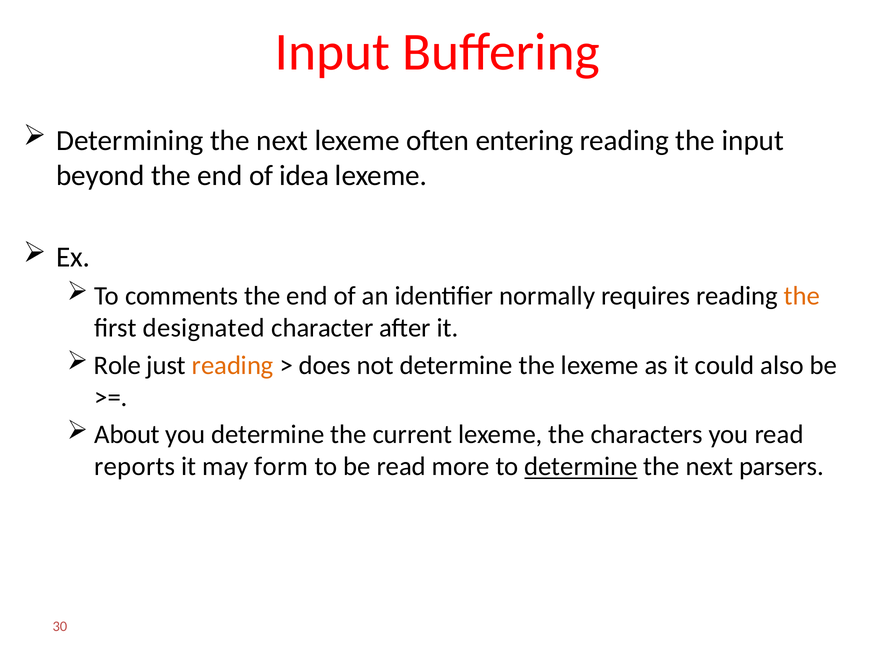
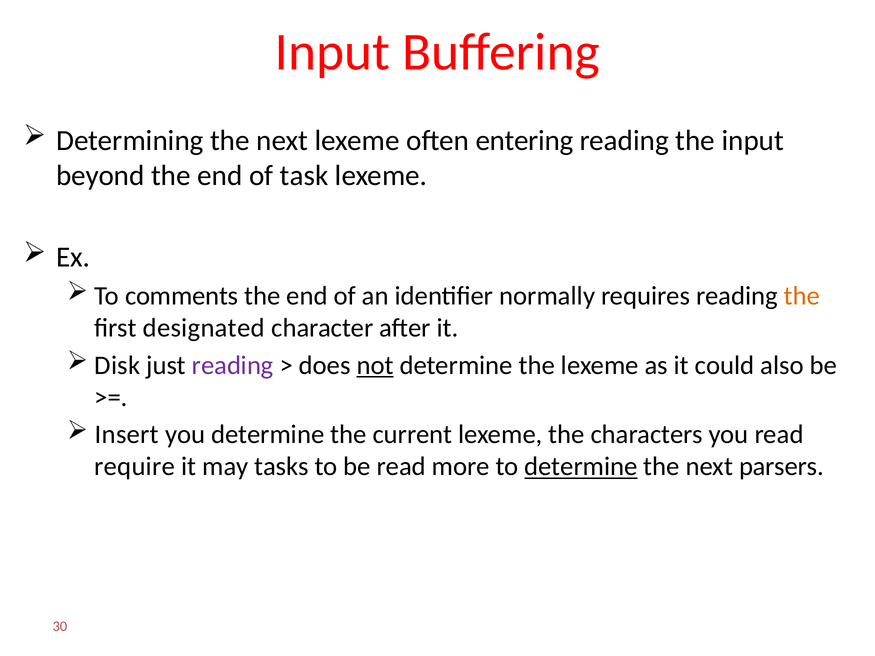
idea: idea -> task (304, 176)
Role: Role -> Disk (117, 365)
reading colour: orange -> purple (233, 365)
not underline: none -> present (375, 365)
About: About -> Insert (127, 435)
reports: reports -> require (135, 467)
form: form -> tasks (281, 467)
